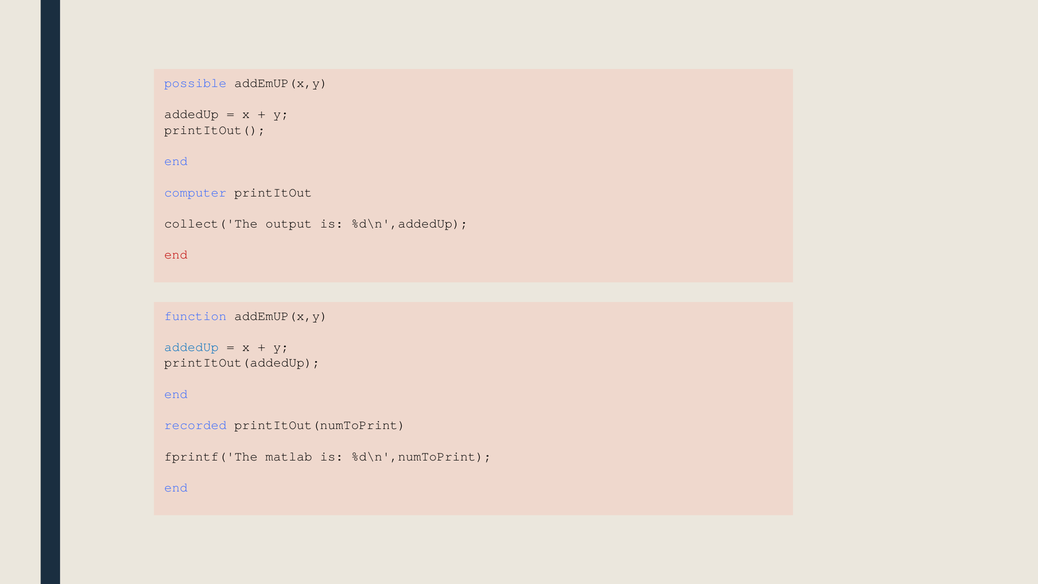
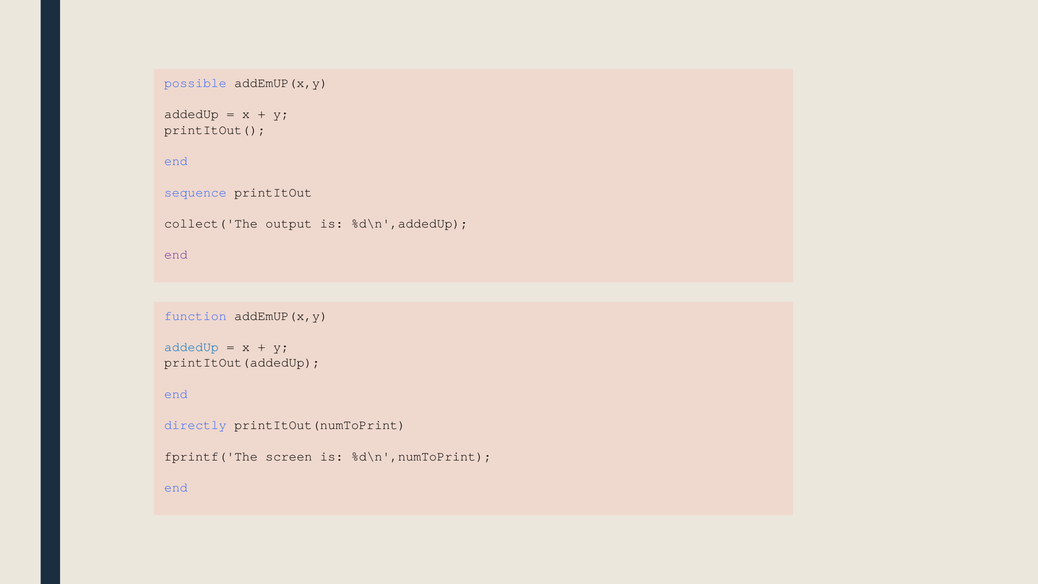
computer: computer -> sequence (195, 192)
end colour: red -> purple (176, 255)
recorded: recorded -> directly (195, 425)
matlab: matlab -> screen (289, 456)
